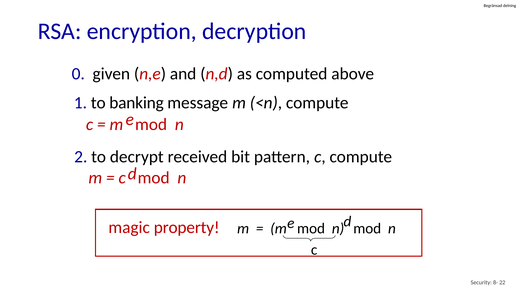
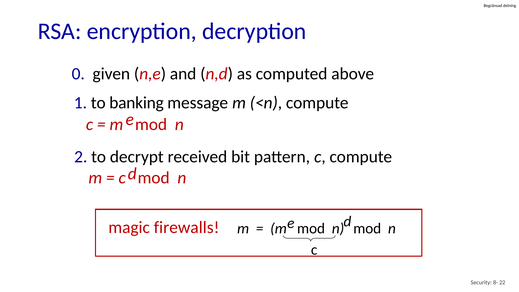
property: property -> firewalls (187, 228)
